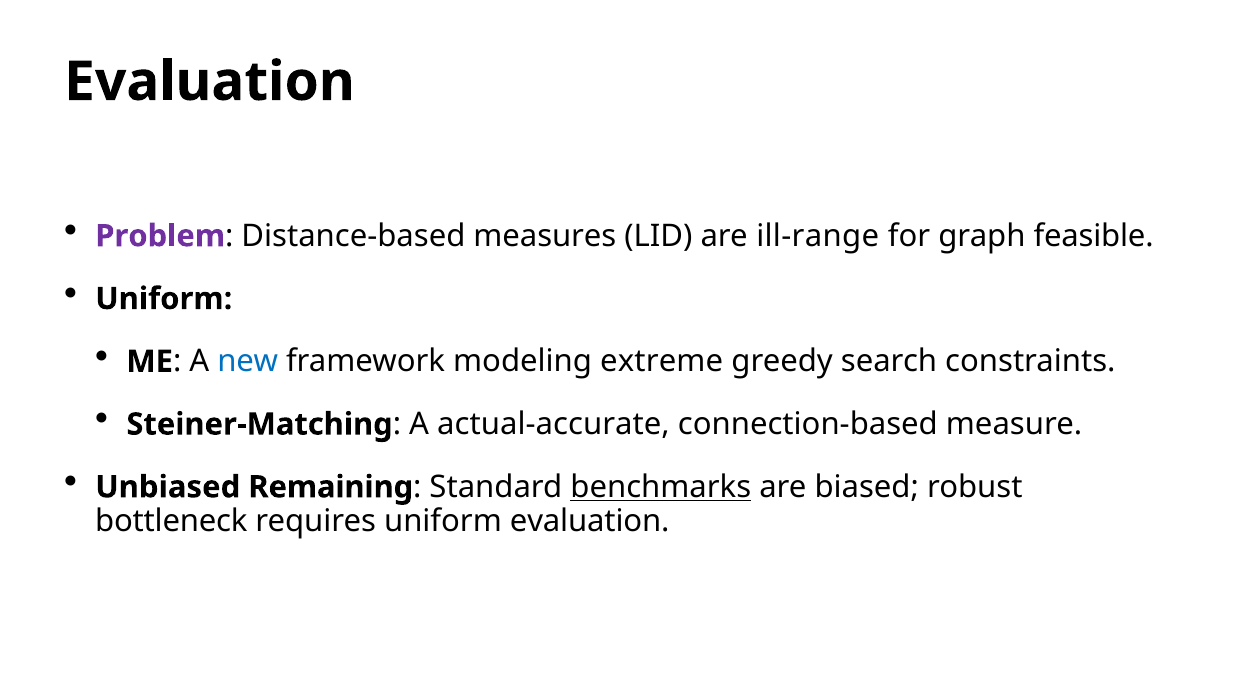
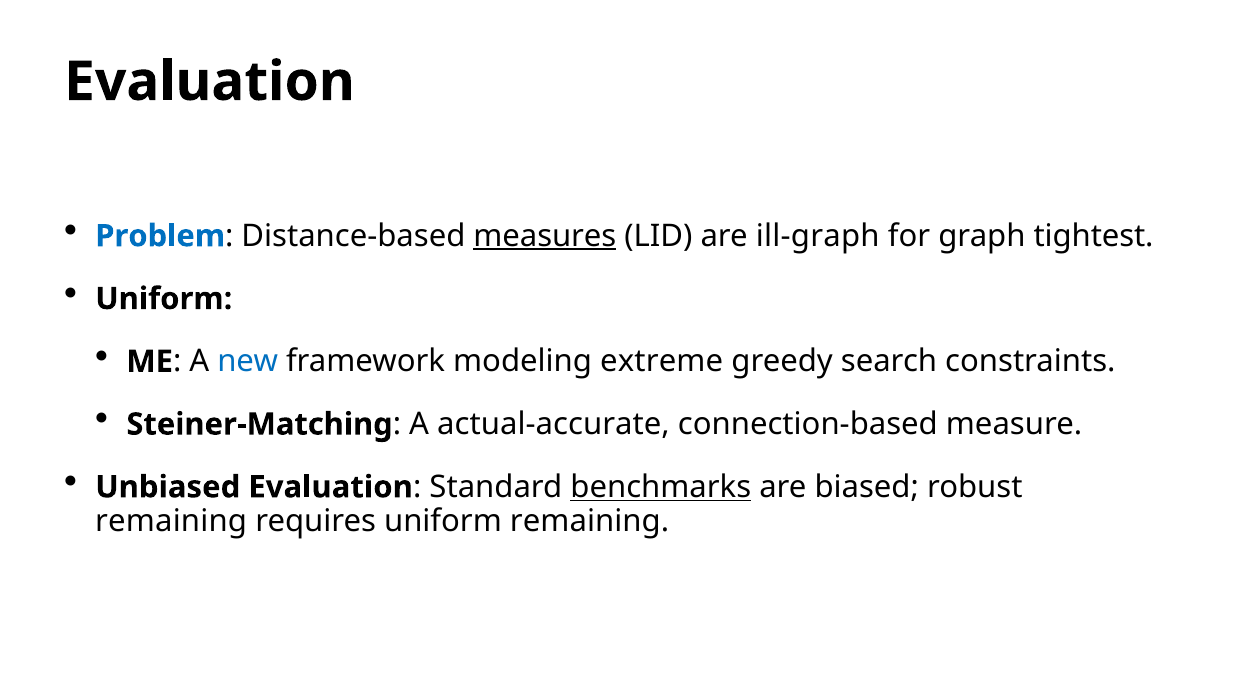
Problem colour: purple -> blue (160, 236)
measures underline: none -> present (545, 236)
ill-range: ill-range -> ill-graph (818, 236)
feasible: feasible -> tightest (1094, 236)
Unbiased Remaining: Remaining -> Evaluation (331, 487)
bottleneck: bottleneck -> remaining (171, 521)
uniform evaluation: evaluation -> remaining (590, 521)
